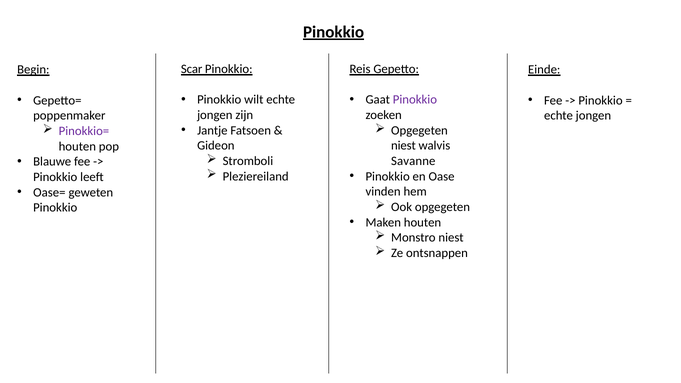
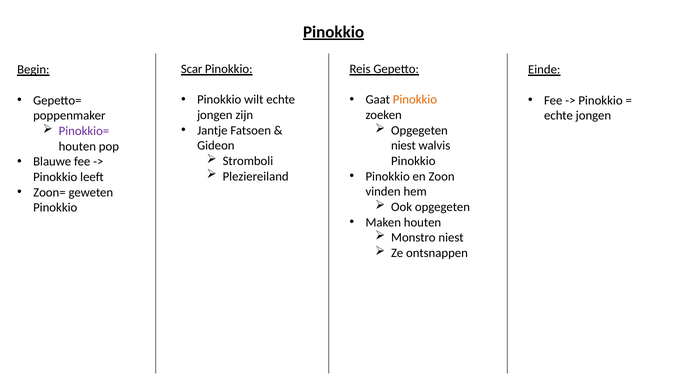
Pinokkio colour: purple -> orange (415, 100)
Savanne: Savanne -> Pinokkio (413, 161)
Oase: Oase -> Zoon (442, 176)
Oase=: Oase= -> Zoon= (49, 192)
